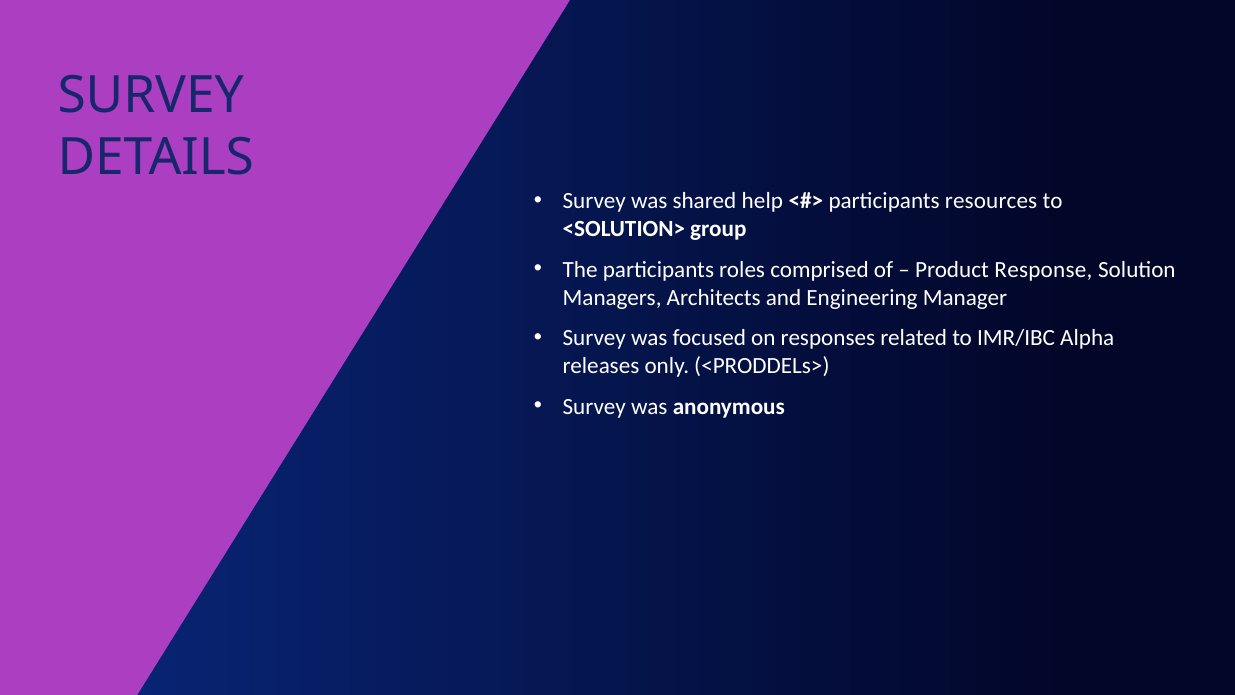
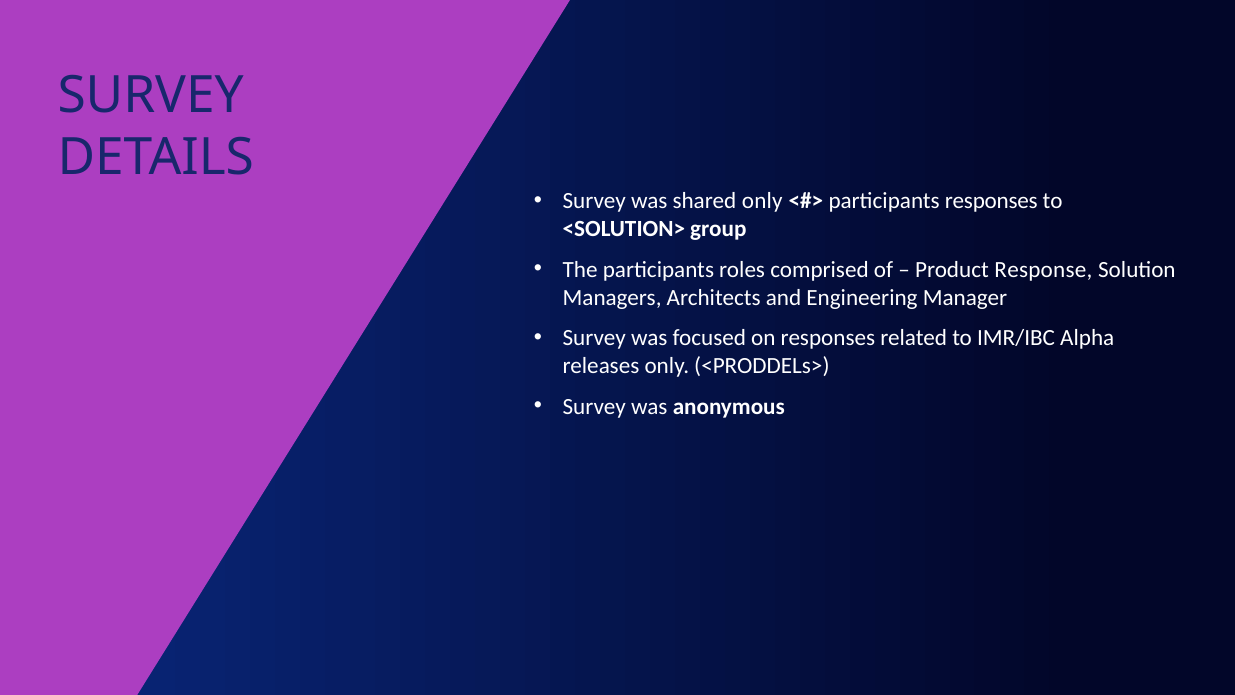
shared help: help -> only (762, 201)
participants resources: resources -> responses (991, 201)
